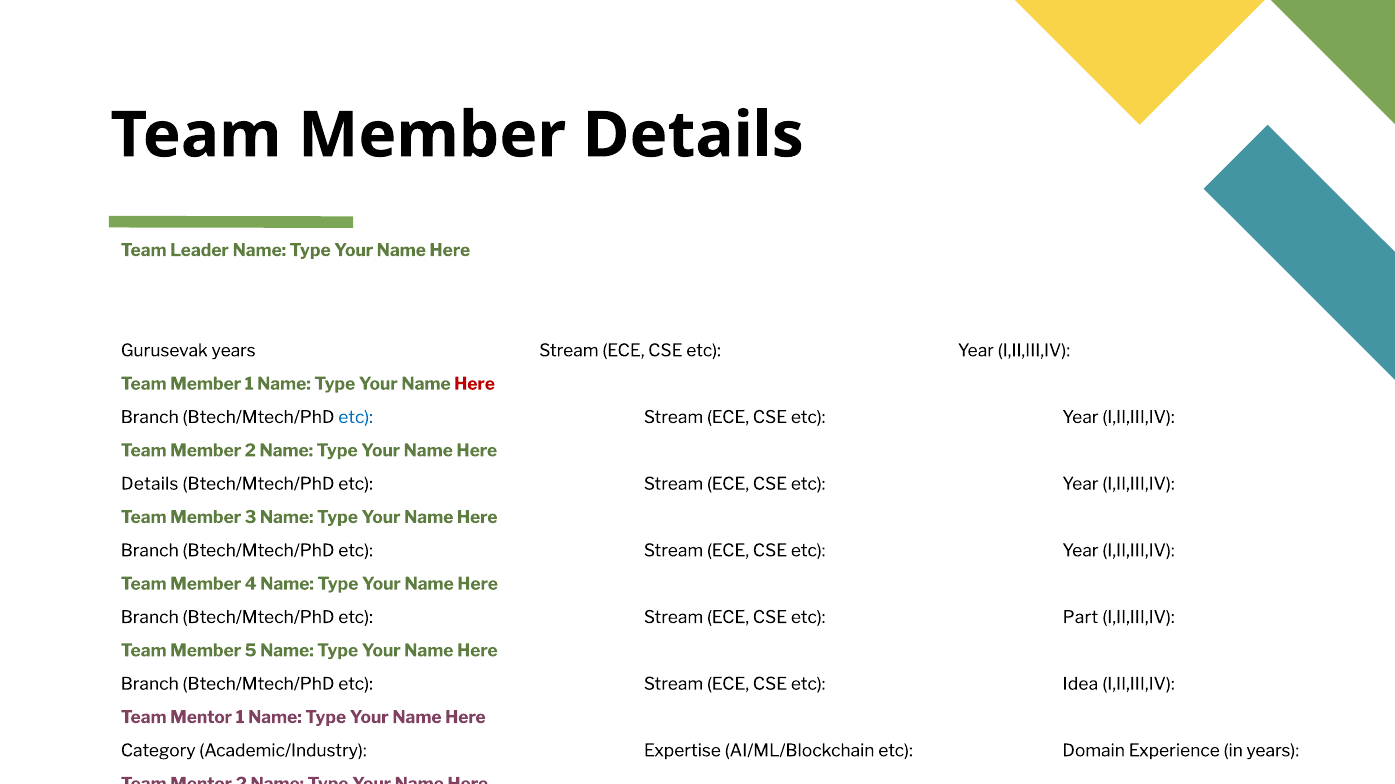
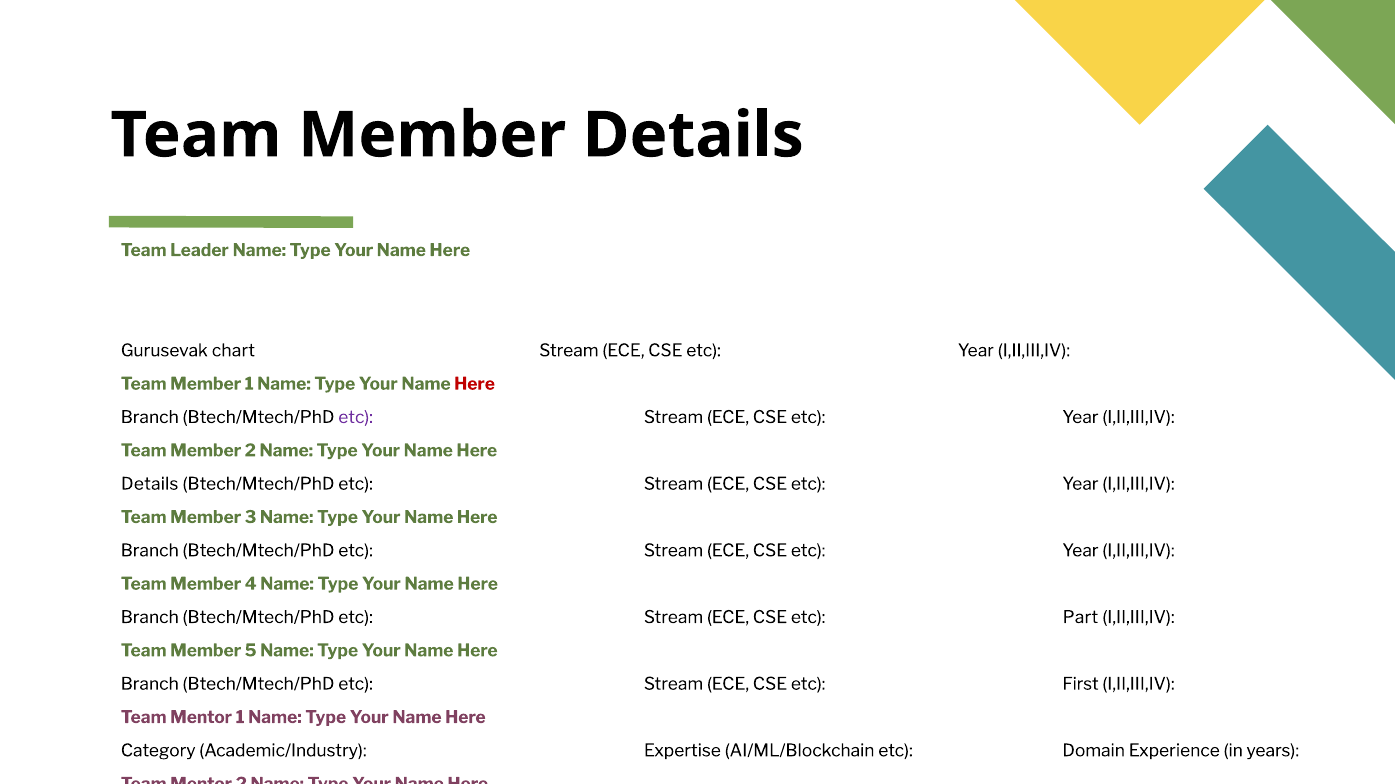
Gurusevak years: years -> chart (233, 351)
etc colour: blue -> purple (356, 418)
Idea: Idea -> First (1081, 685)
